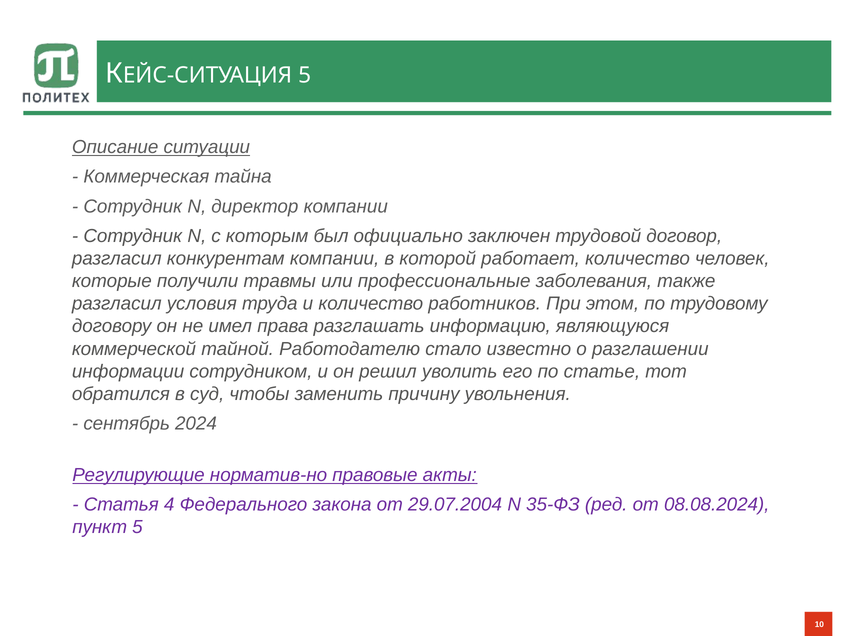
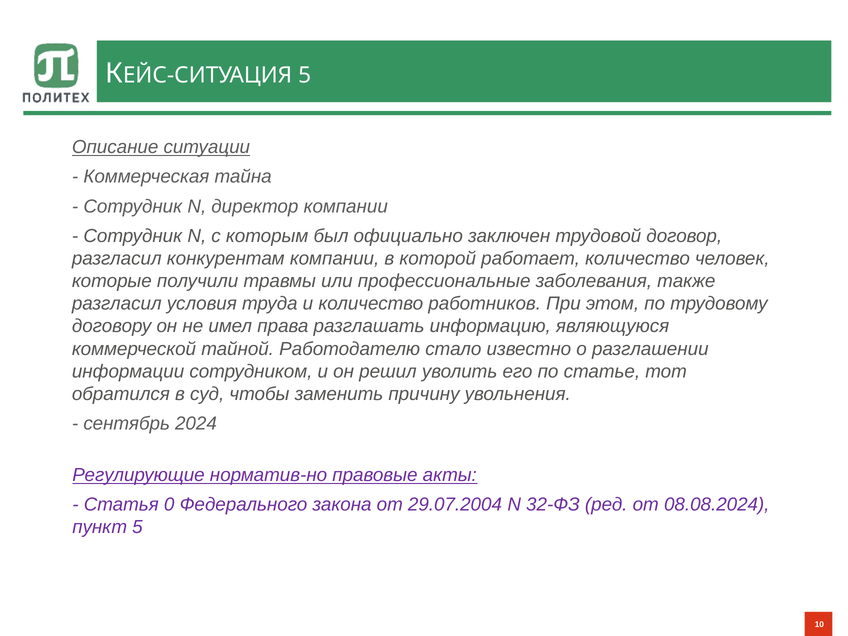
4: 4 -> 0 (169, 505)
35-ФЗ: 35-ФЗ -> 32-ФЗ (553, 505)
